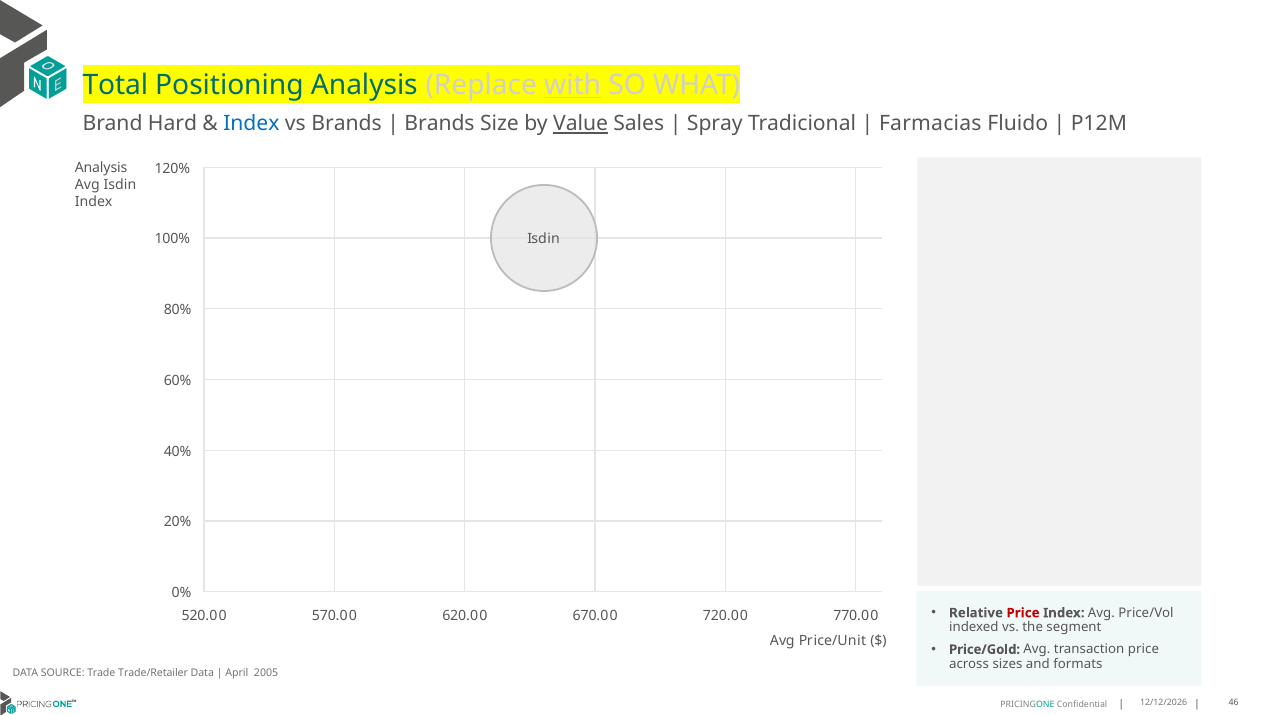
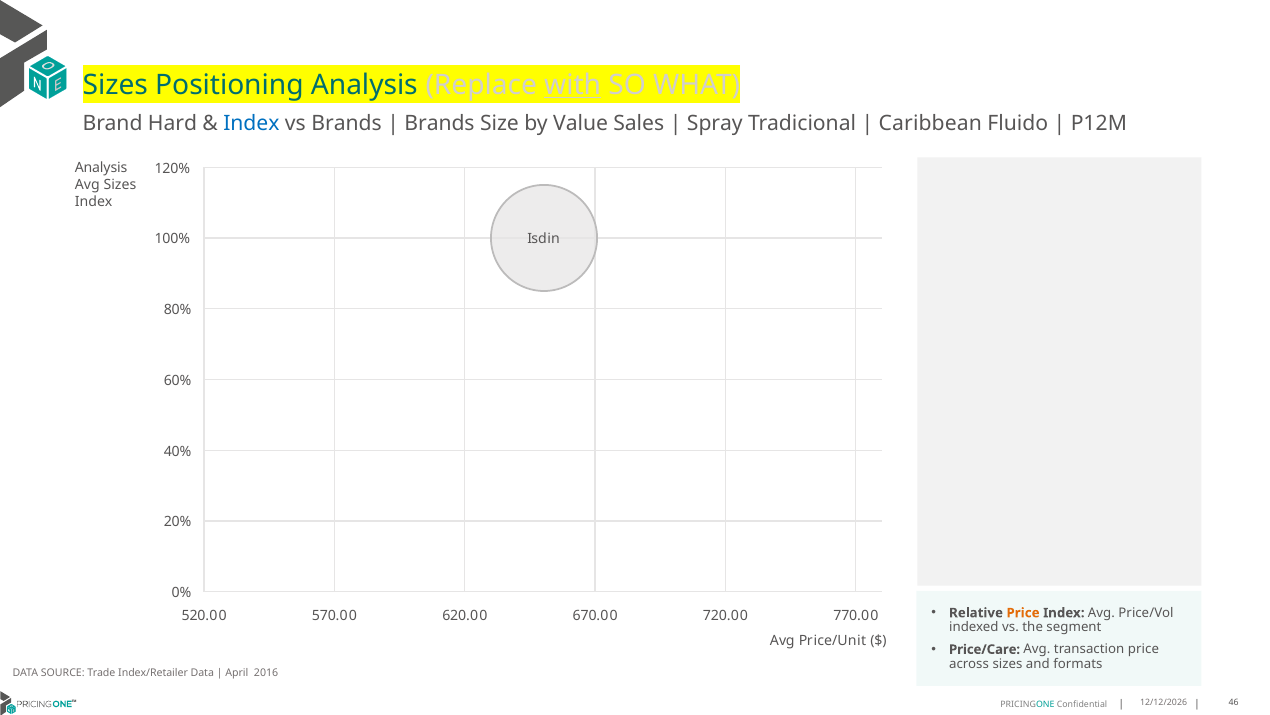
Total: Total -> Sizes (115, 85)
Value underline: present -> none (581, 124)
Farmacias: Farmacias -> Caribbean (930, 124)
Avg Isdin: Isdin -> Sizes (120, 185)
Price colour: red -> orange (1023, 612)
Price/Gold: Price/Gold -> Price/Care (985, 649)
Trade/Retailer: Trade/Retailer -> Index/Retailer (153, 673)
2005: 2005 -> 2016 (266, 673)
